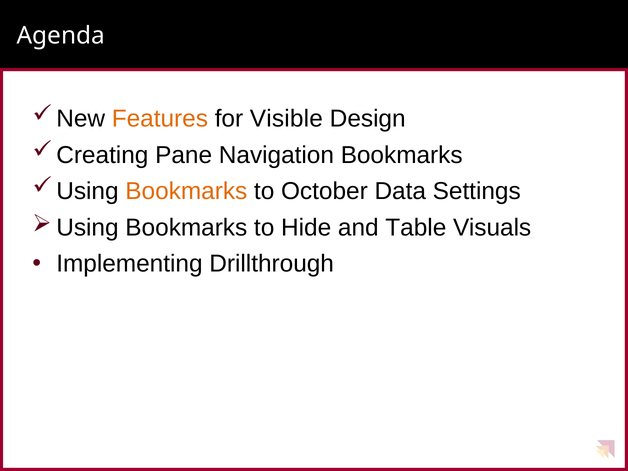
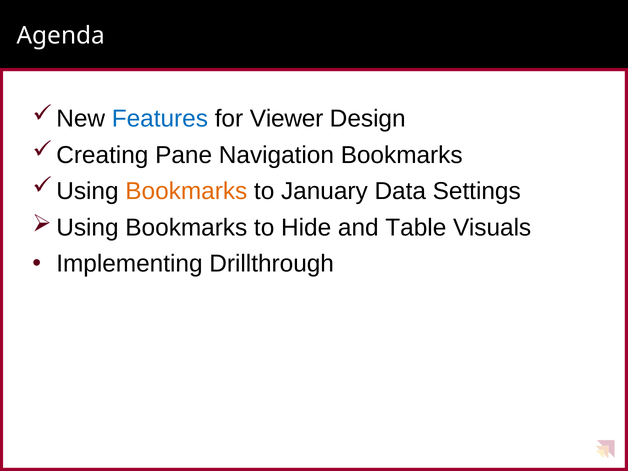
Features colour: orange -> blue (160, 119)
Visible: Visible -> Viewer (287, 119)
October: October -> January (324, 191)
